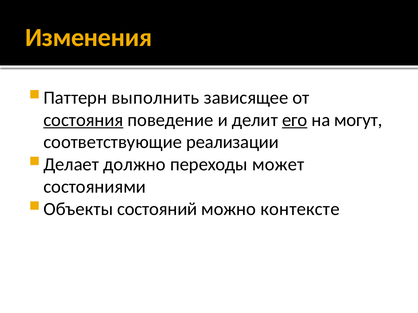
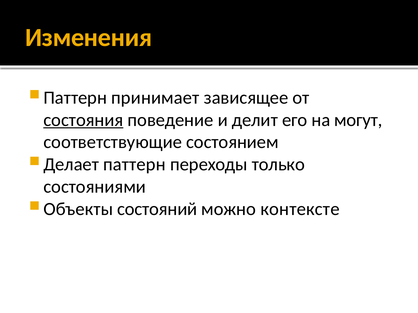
выполнить: выполнить -> принимает (155, 98)
его underline: present -> none (295, 120)
реализации: реализации -> состоянием (232, 142)
должно: должно -> паттерн (134, 165)
может: может -> только (278, 165)
